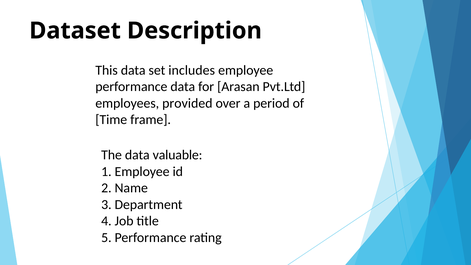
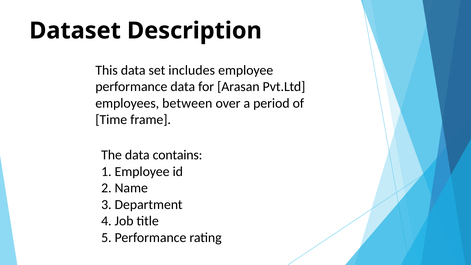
provided: provided -> between (187, 103)
valuable: valuable -> contains (178, 155)
